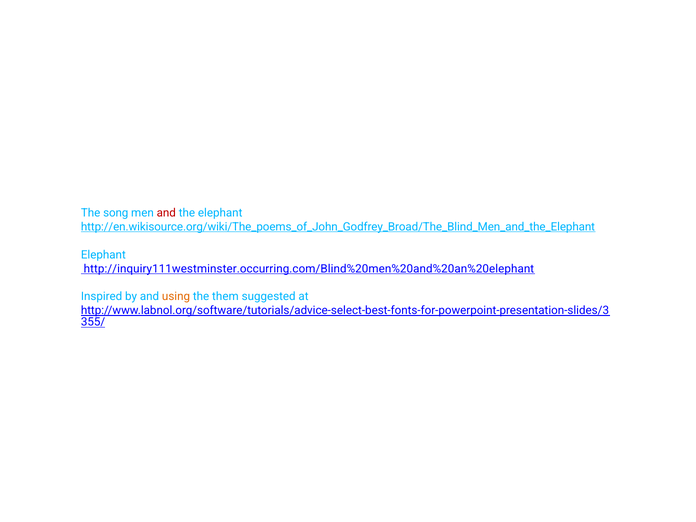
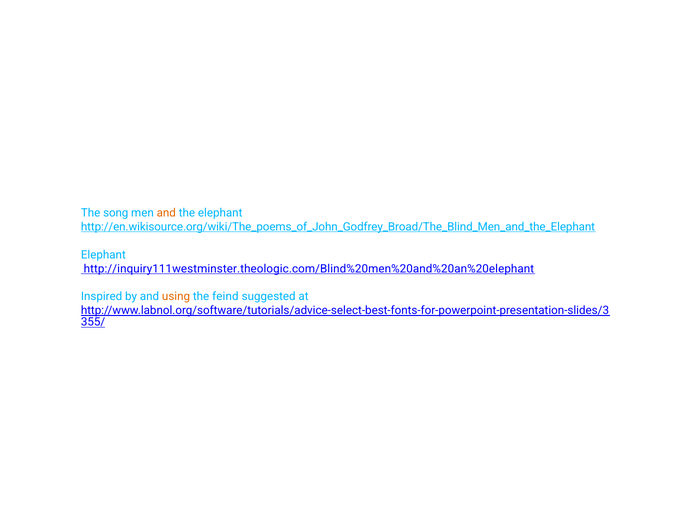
and colour: red -> orange (166, 213)
http://inquiry111westminster.occurring.com/Blind%20men%20and%20an%20elephant: http://inquiry111westminster.occurring.com/Blind%20men%20and%20an%20elephant -> http://inquiry111westminster.theologic.com/Blind%20men%20and%20an%20elephant (309, 269)
them: them -> feind (225, 297)
